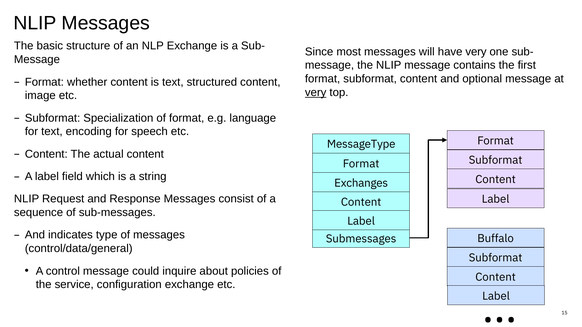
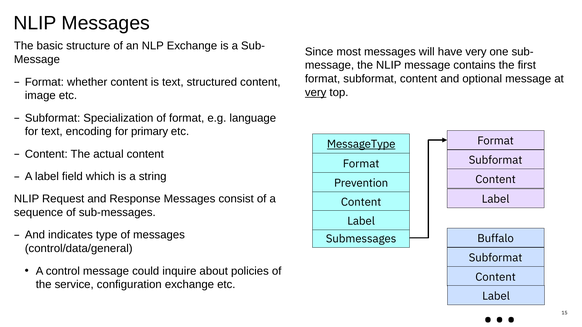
speech: speech -> primary (150, 132)
MessageType underline: none -> present (361, 144)
Exchanges: Exchanges -> Prevention (361, 183)
